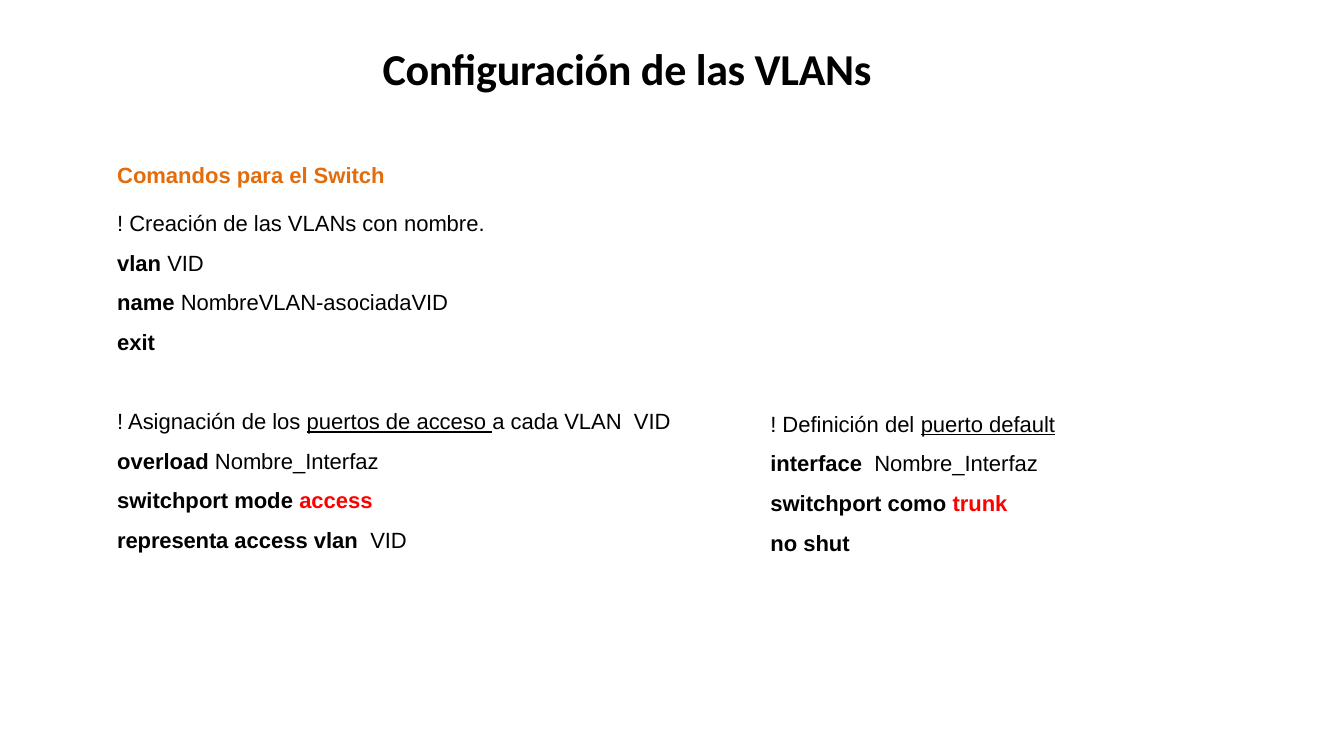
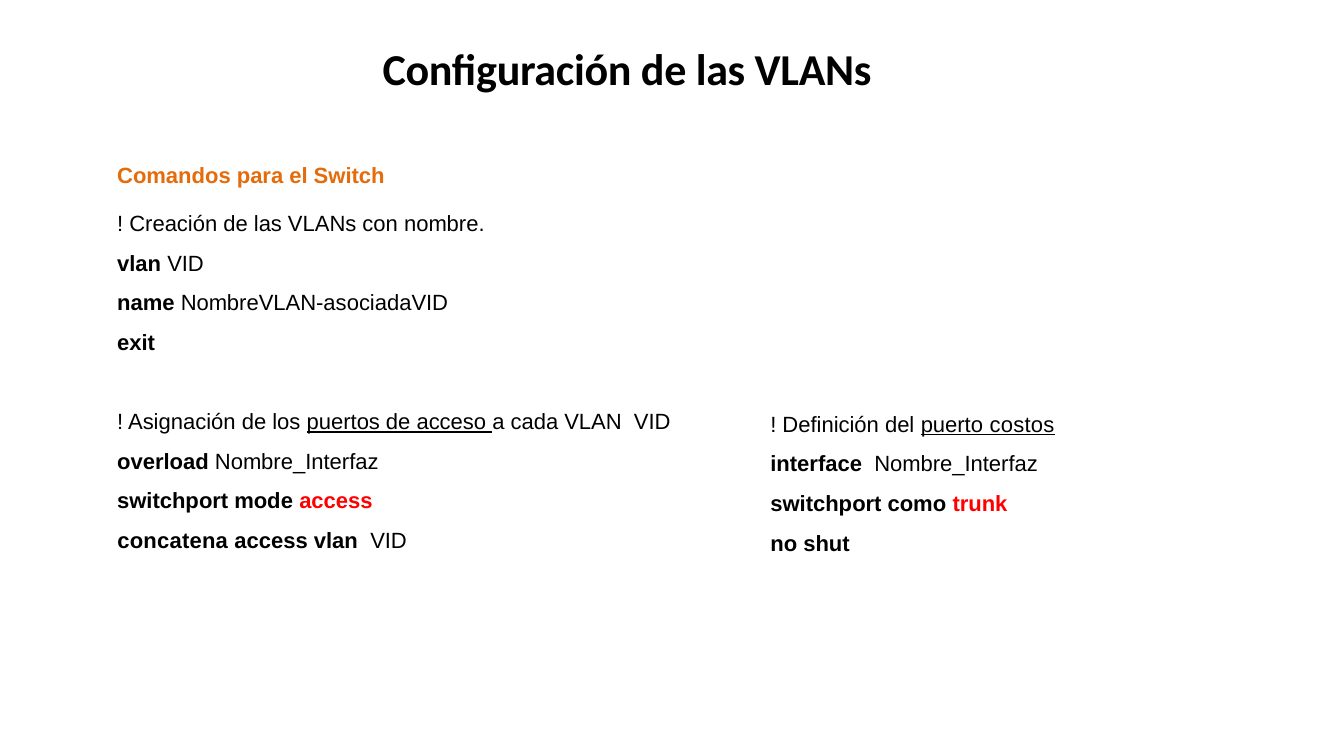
default: default -> costos (1022, 425)
representa: representa -> concatena (173, 541)
